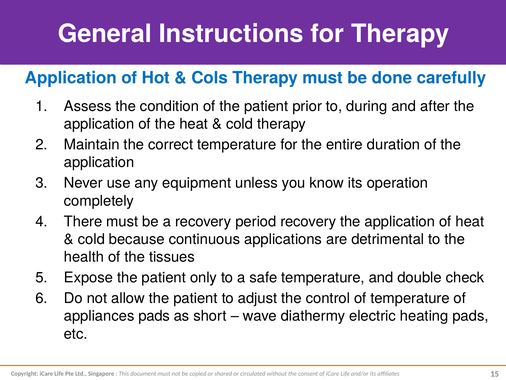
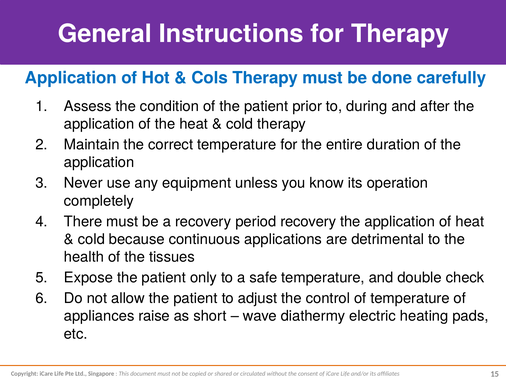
appliances pads: pads -> raise (154, 316)
